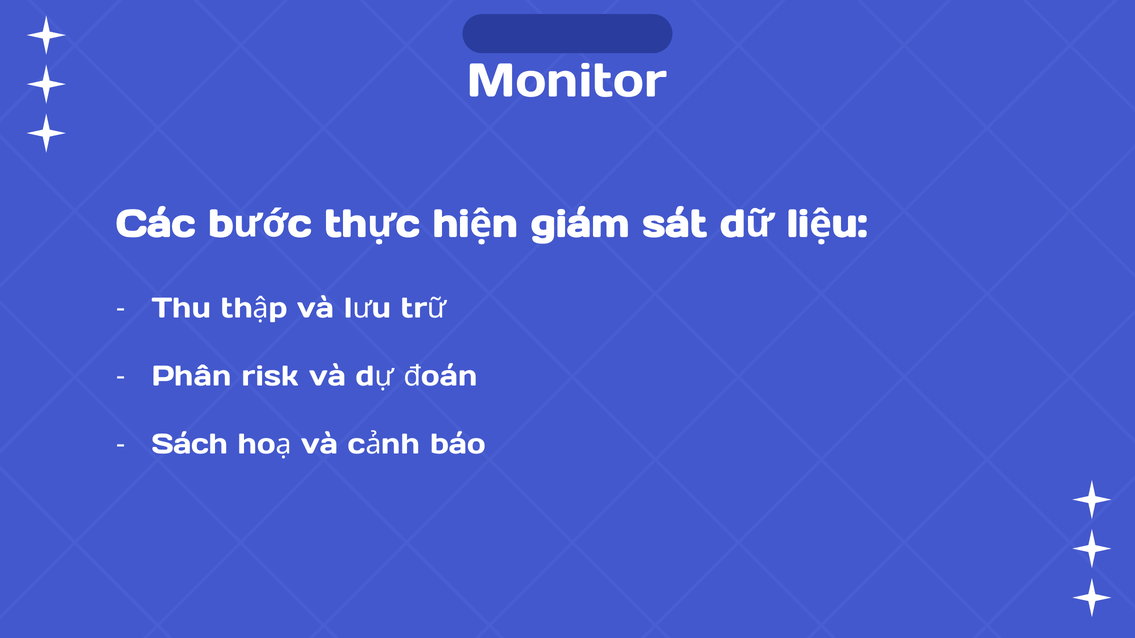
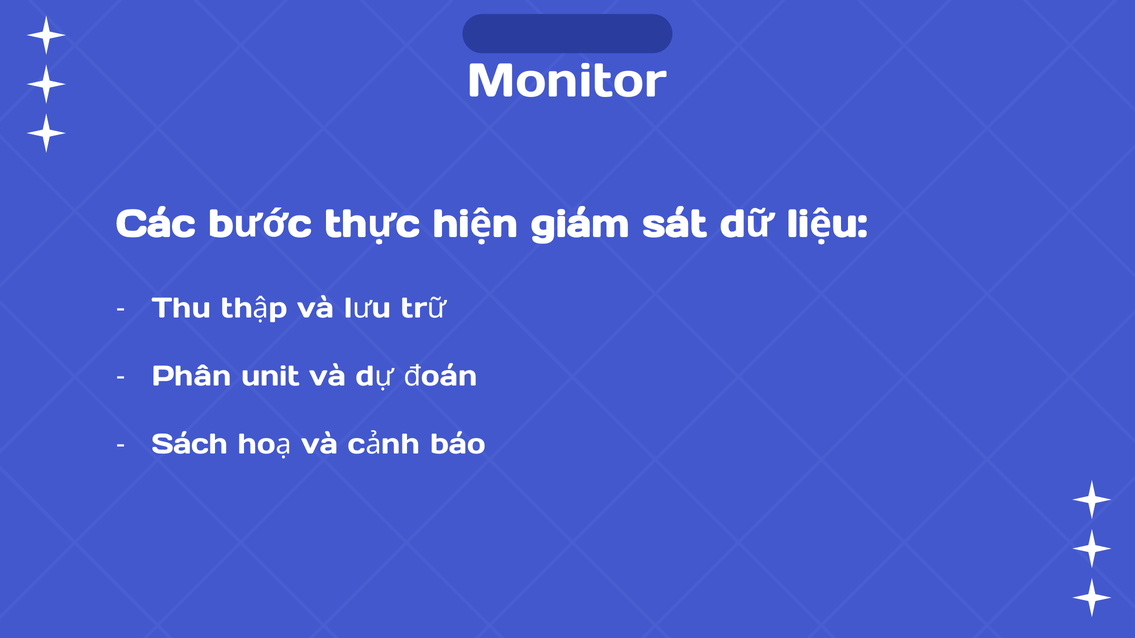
risk: risk -> unit (270, 377)
